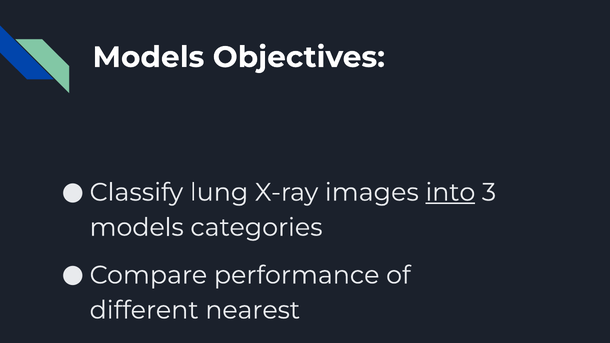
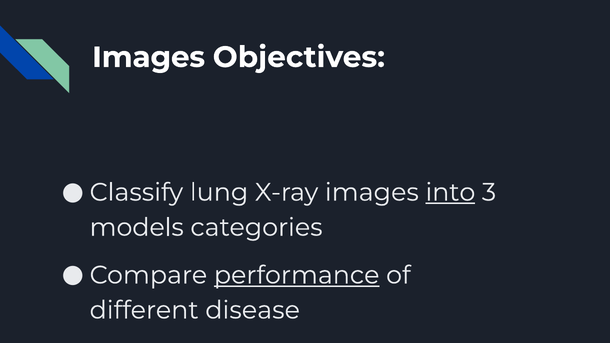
Models: Models -> Images (149, 57)
performance underline: none -> present (297, 275)
nearest: nearest -> disease (253, 310)
